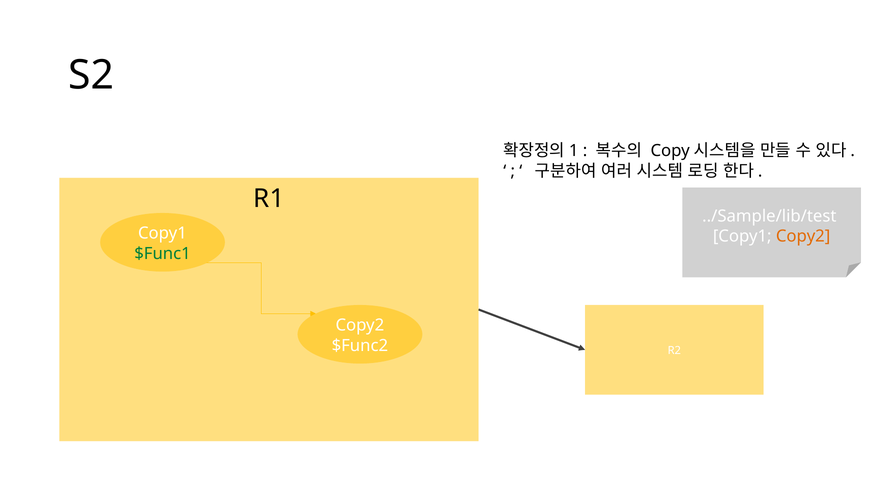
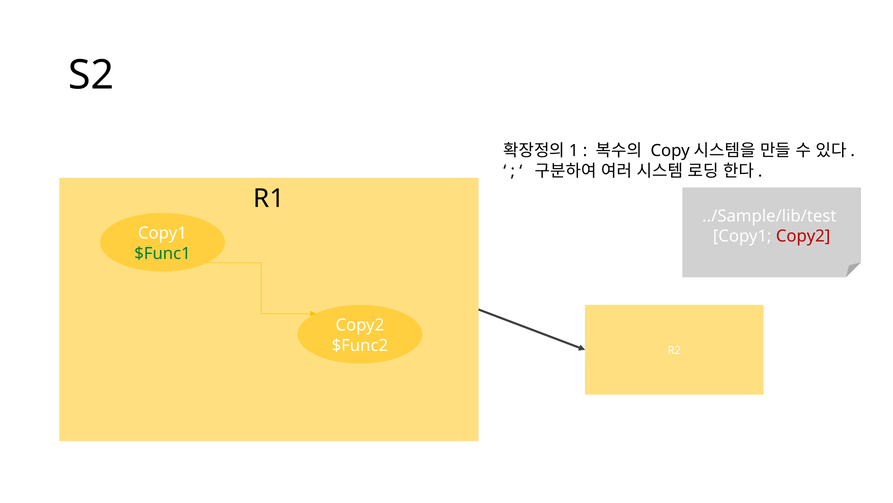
Copy2 colour: orange -> red (803, 236)
